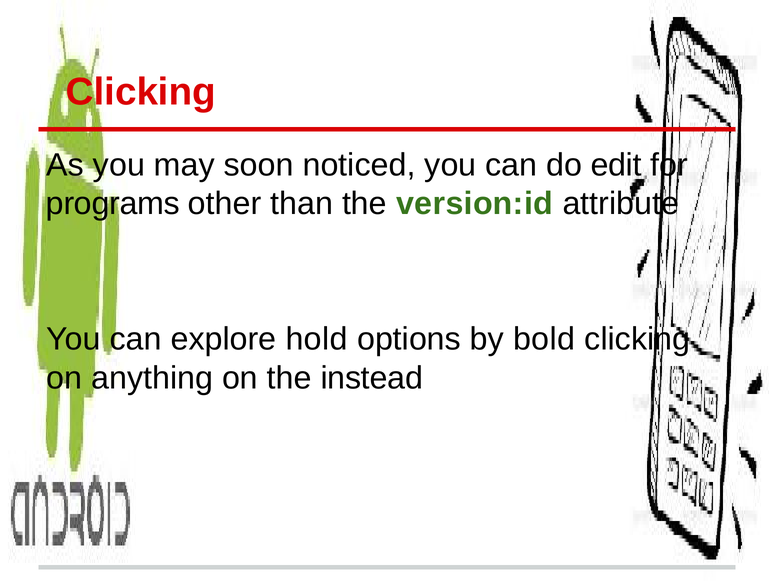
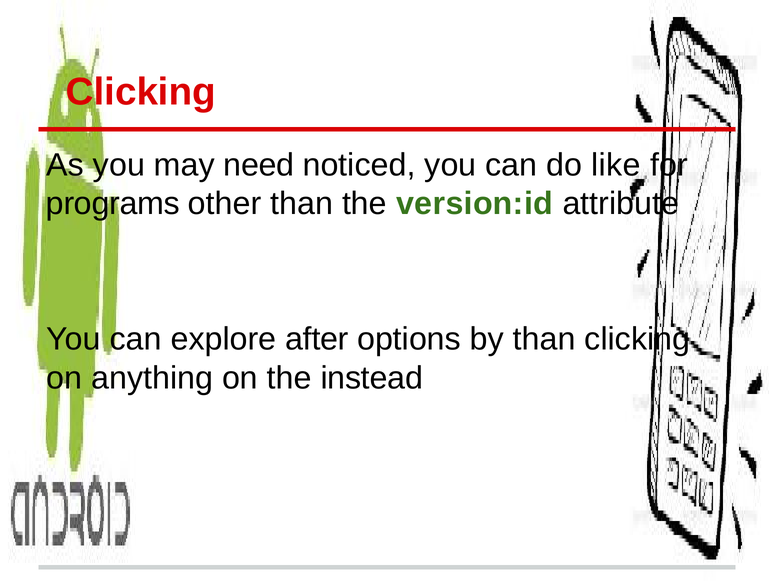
soon: soon -> need (259, 165)
edit: edit -> like (616, 165)
hold: hold -> after (317, 339)
by bold: bold -> than (544, 339)
